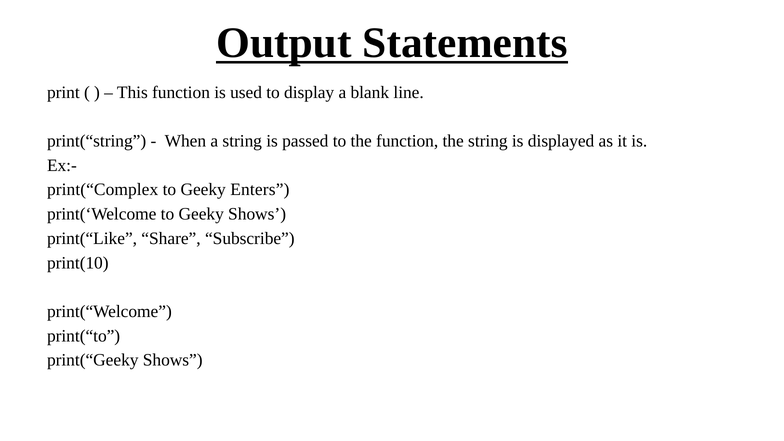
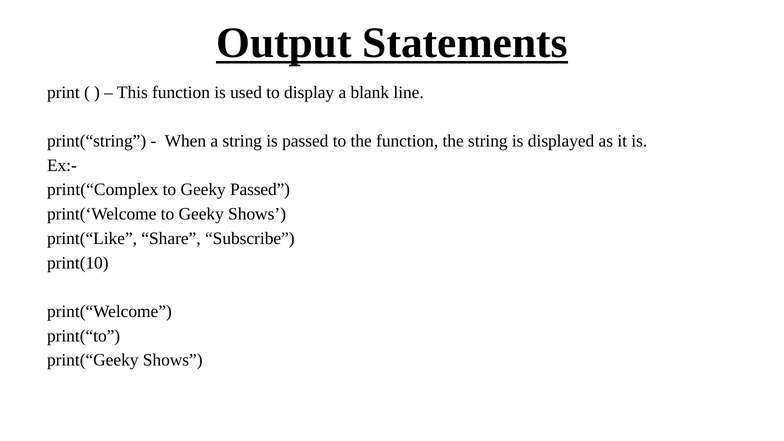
Geeky Enters: Enters -> Passed (260, 190)
